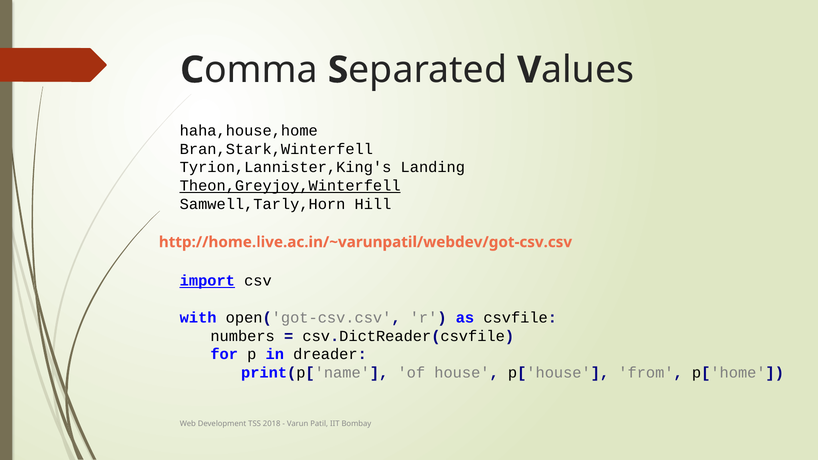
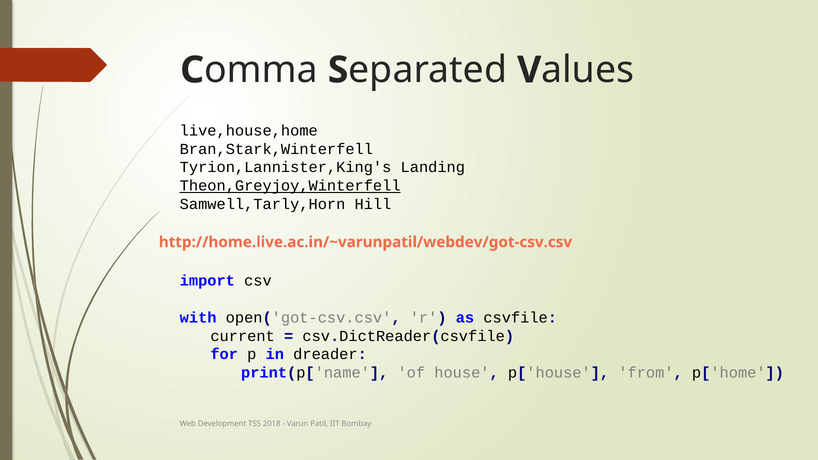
haha,house,home: haha,house,home -> live,house,home (249, 131)
import underline: present -> none (207, 281)
numbers: numbers -> current (243, 336)
